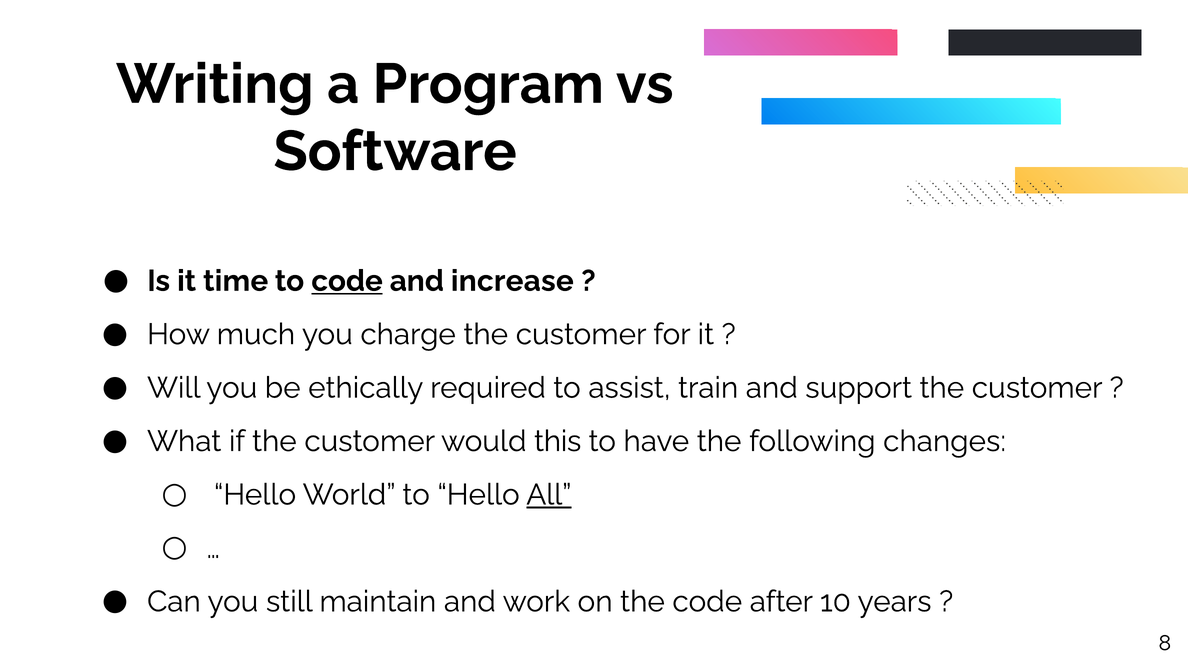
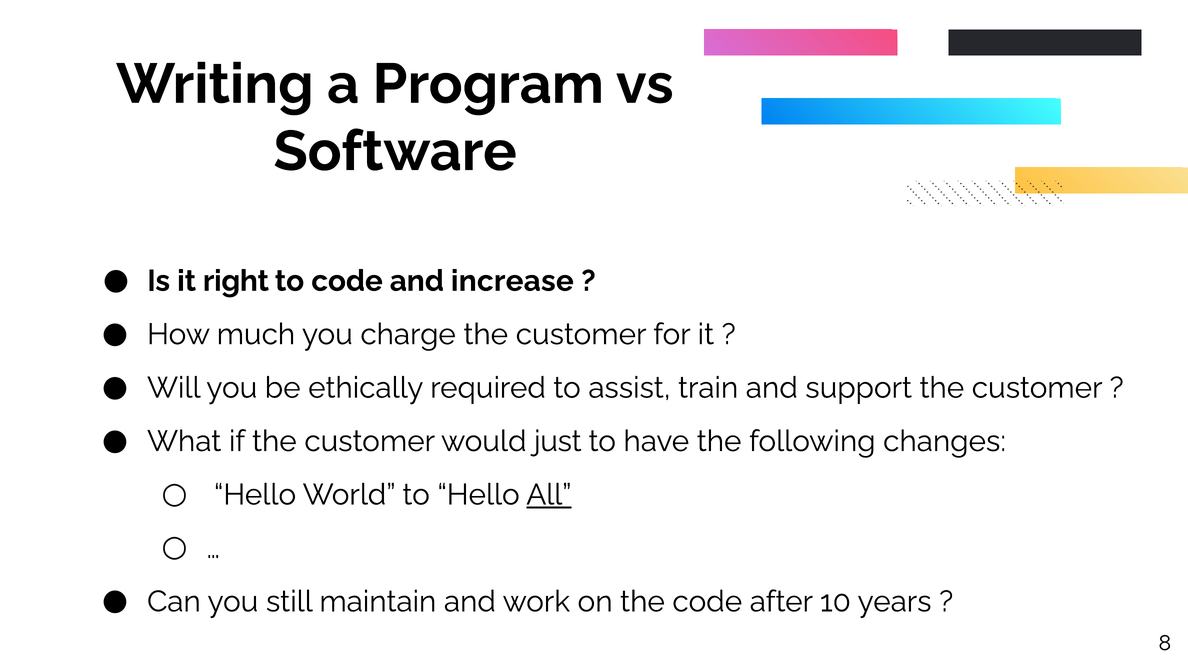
time: time -> right (236, 281)
code underline: present -> none (347, 281)
this: this -> just (558, 441)
